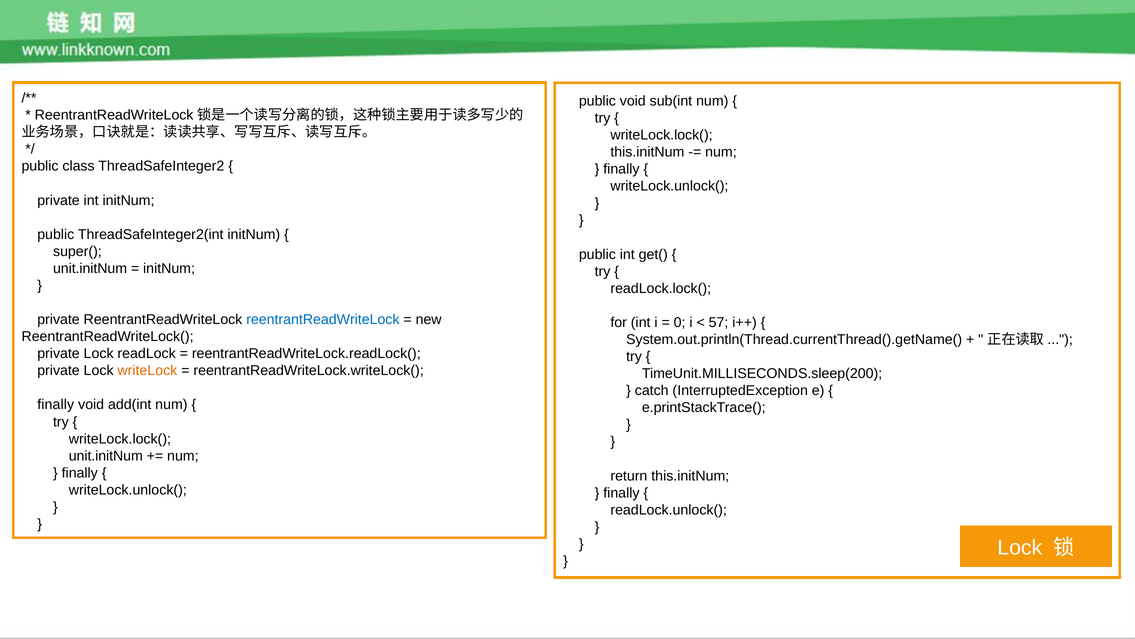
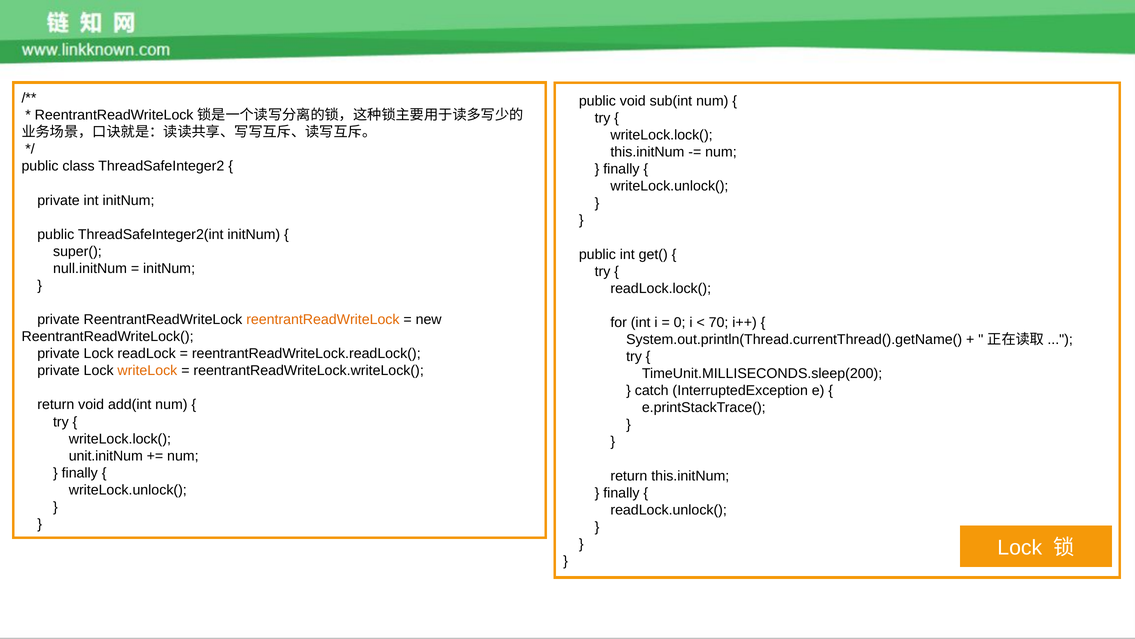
unit.initNum: unit.initNum -> null.initNum (90, 268)
reentrantReadWriteLock colour: blue -> orange (323, 319)
57: 57 -> 70 (719, 322)
finally: finally -> return (56, 404)
